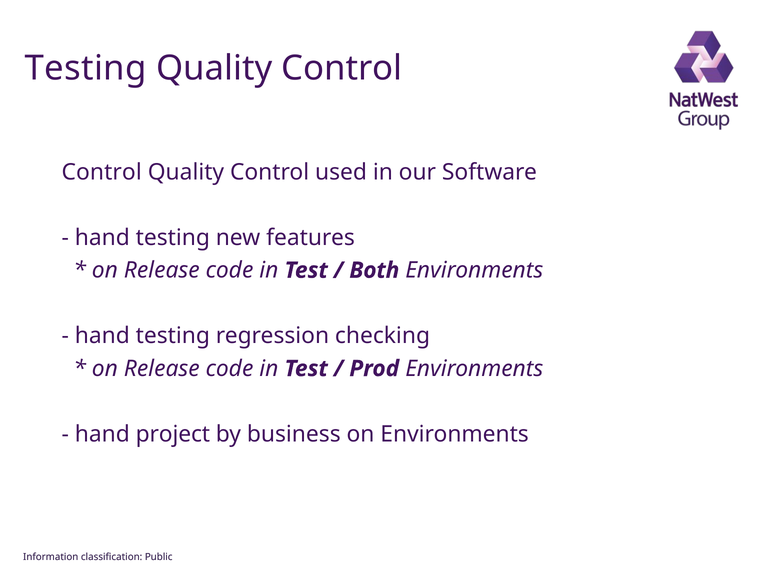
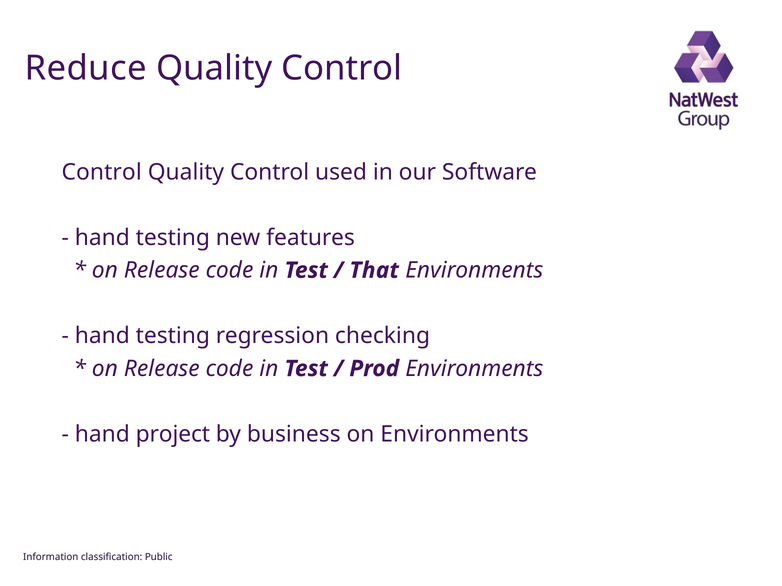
Testing: Testing -> Reduce (86, 68)
Both: Both -> That (374, 271)
